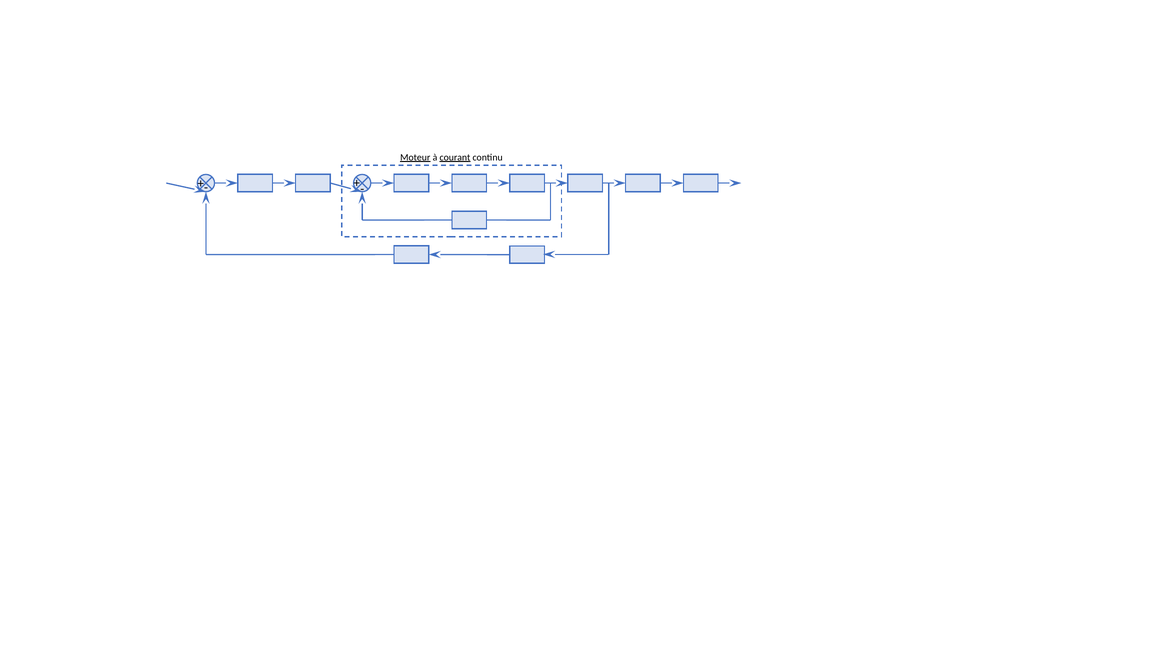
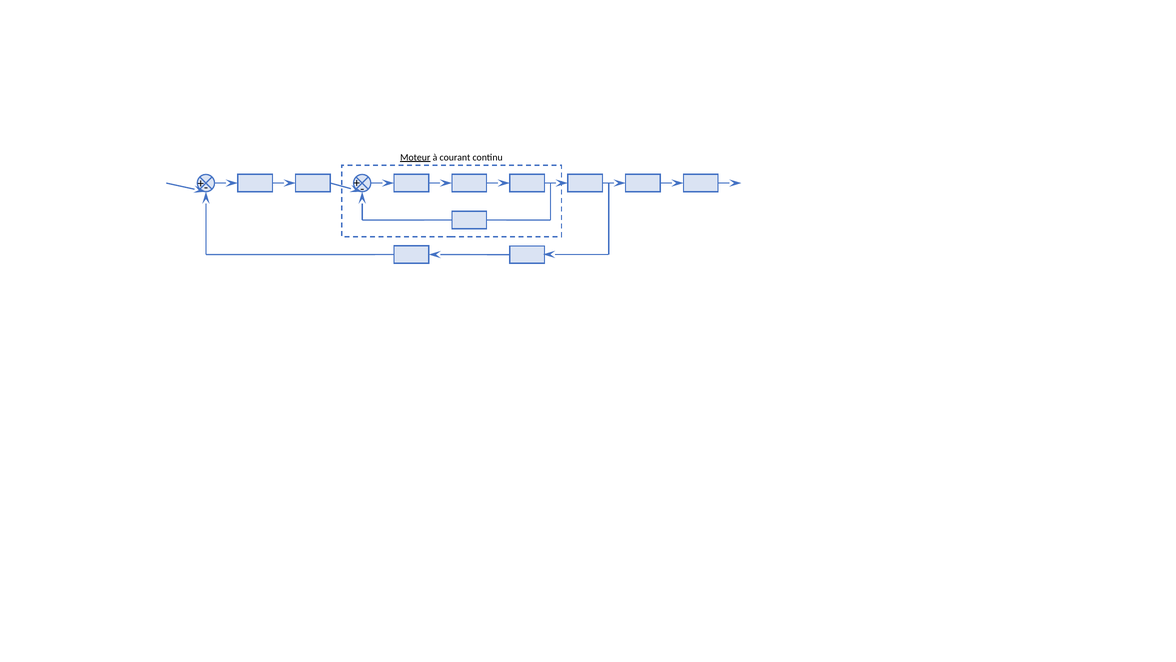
courant underline: present -> none (455, 157)
